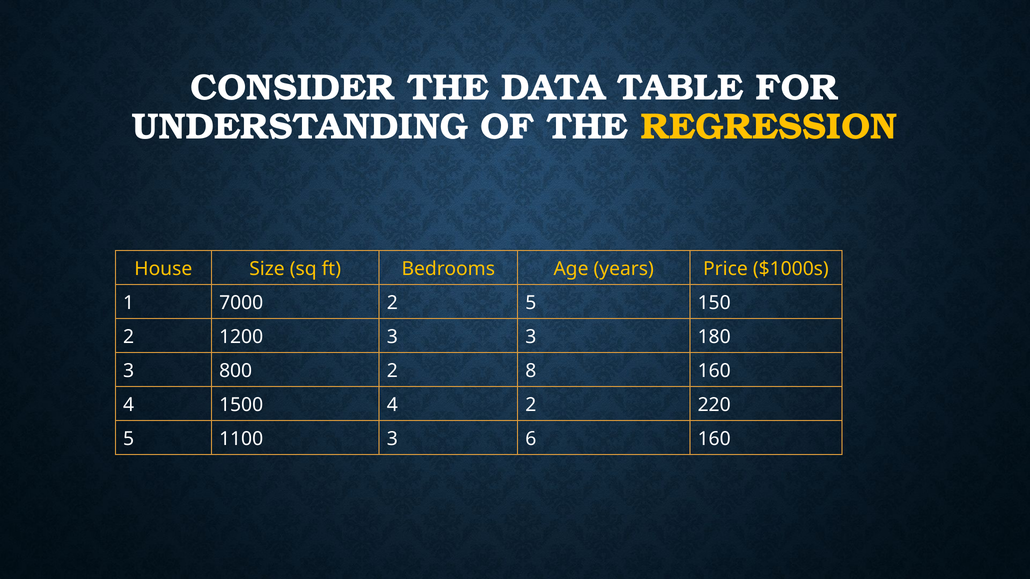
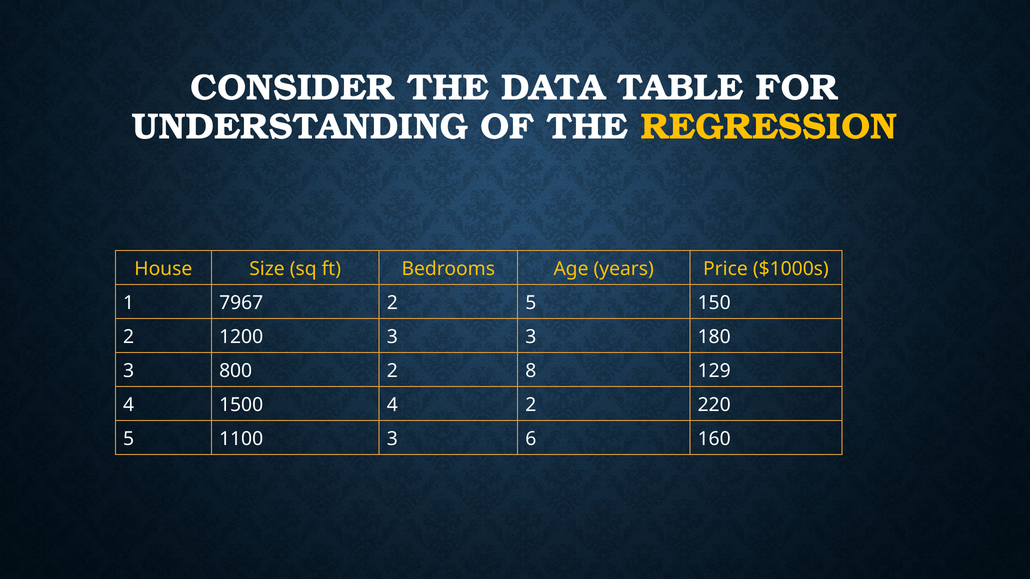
7000: 7000 -> 7967 (241, 303)
8 160: 160 -> 129 (714, 371)
